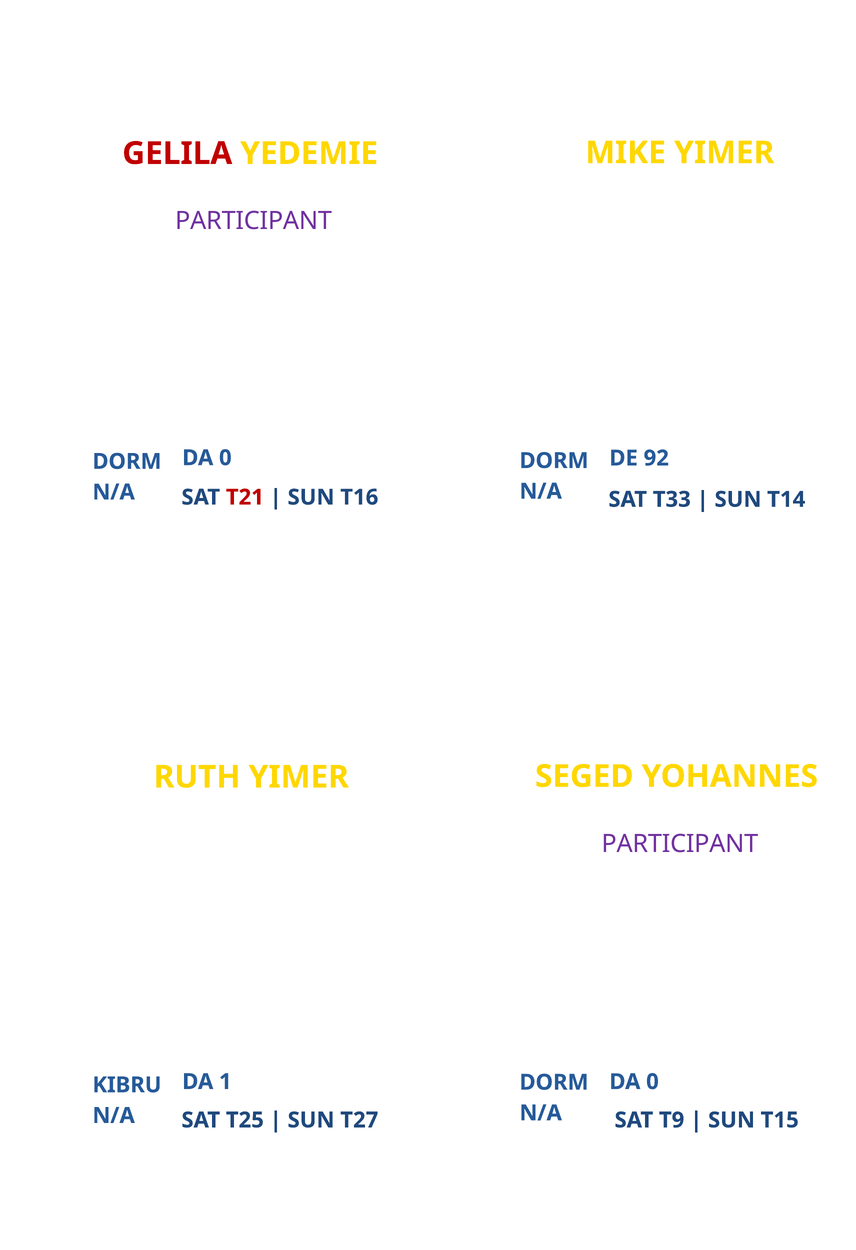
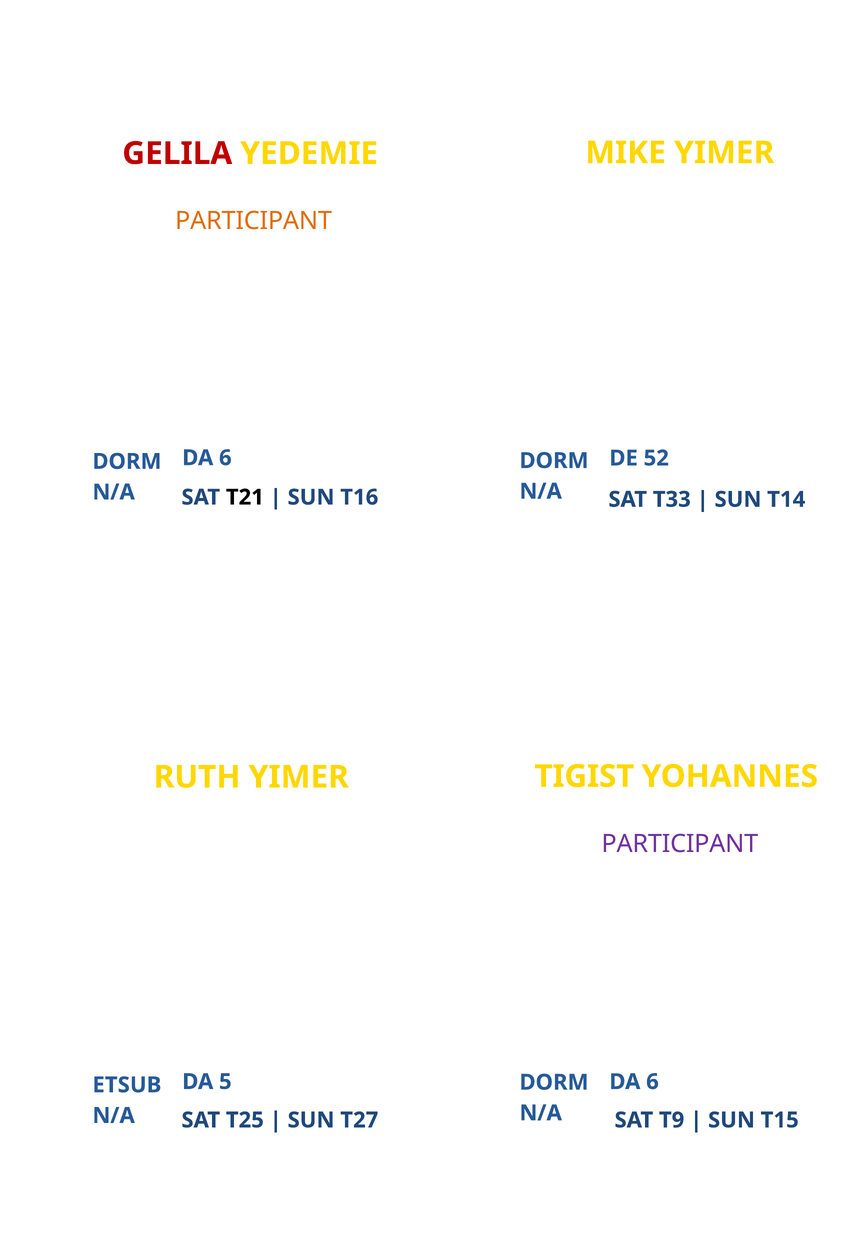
PARTICIPANT colour: purple -> orange (254, 221)
0: 0 -> 6 (225, 458)
92: 92 -> 52 (656, 458)
T21 colour: red -> black (245, 497)
SEGED: SEGED -> TIGIST (584, 776)
1: 1 -> 5 (225, 1082)
0: 0 -> 6 (652, 1082)
KIBRU: KIBRU -> ETSUB (127, 1085)
